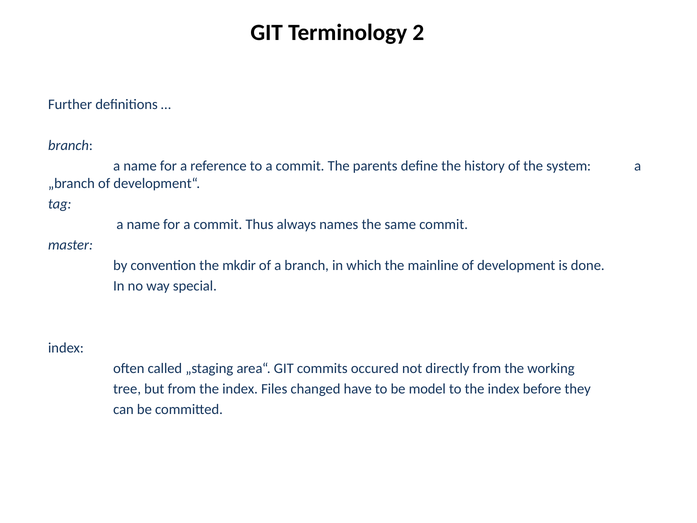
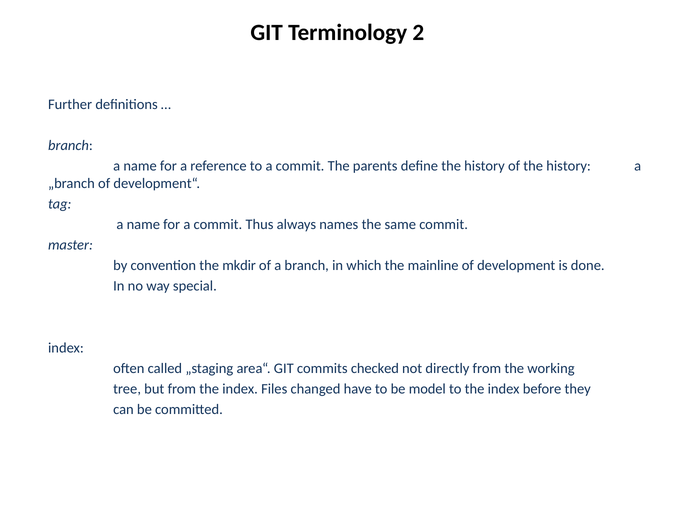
of the system: system -> history (569, 166)
occured: occured -> checked (375, 368)
